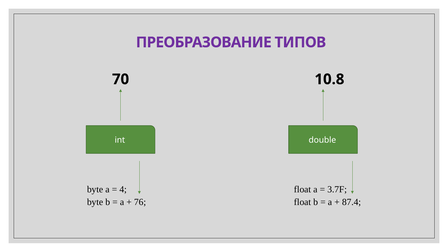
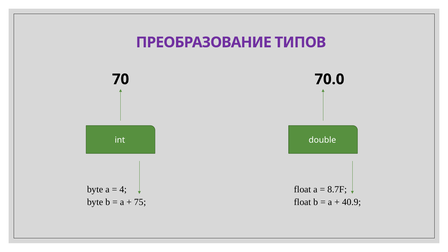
10.8: 10.8 -> 70.0 (329, 79)
3.7F: 3.7F -> 8.7F (337, 189)
76: 76 -> 75 (140, 202)
87.4: 87.4 -> 40.9 (352, 202)
